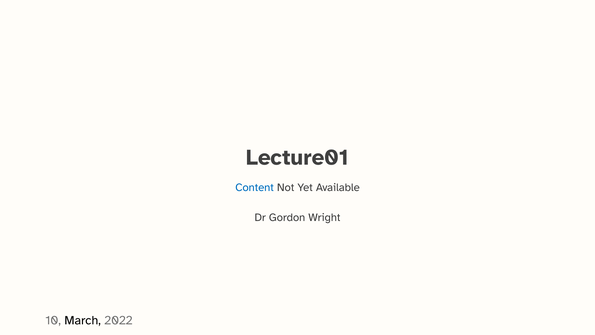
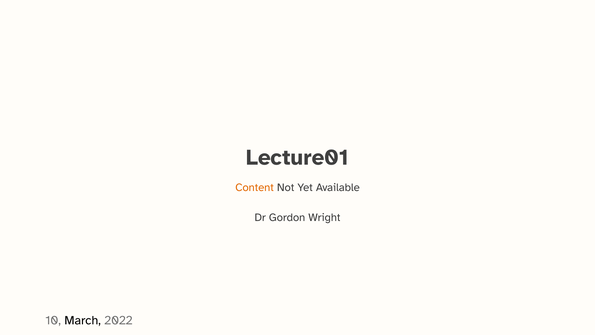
Content colour: blue -> orange (255, 187)
